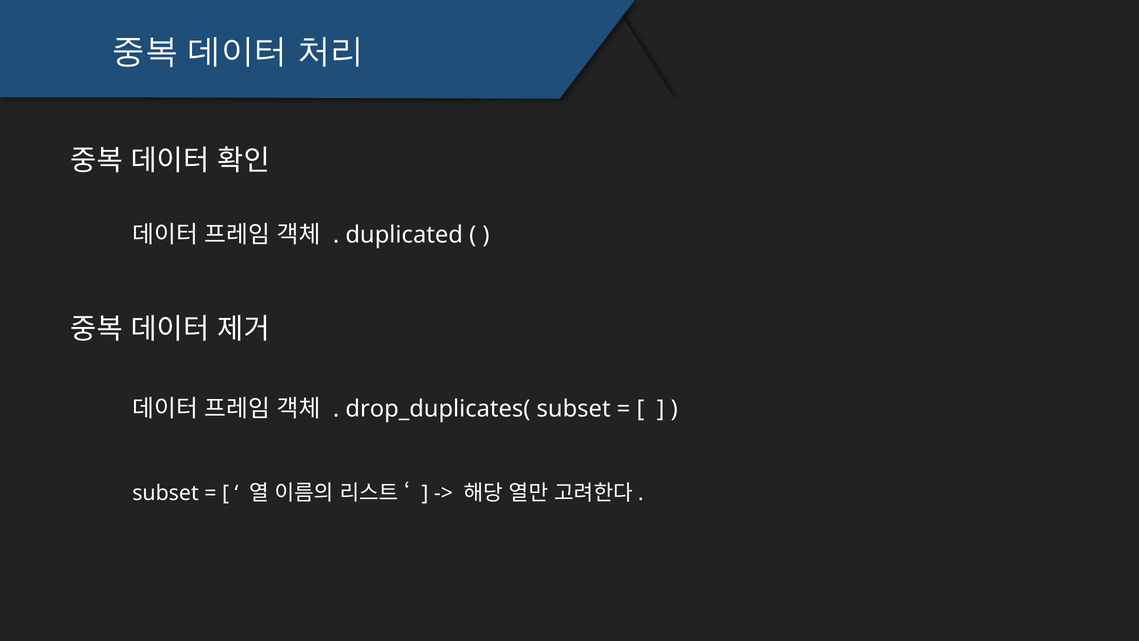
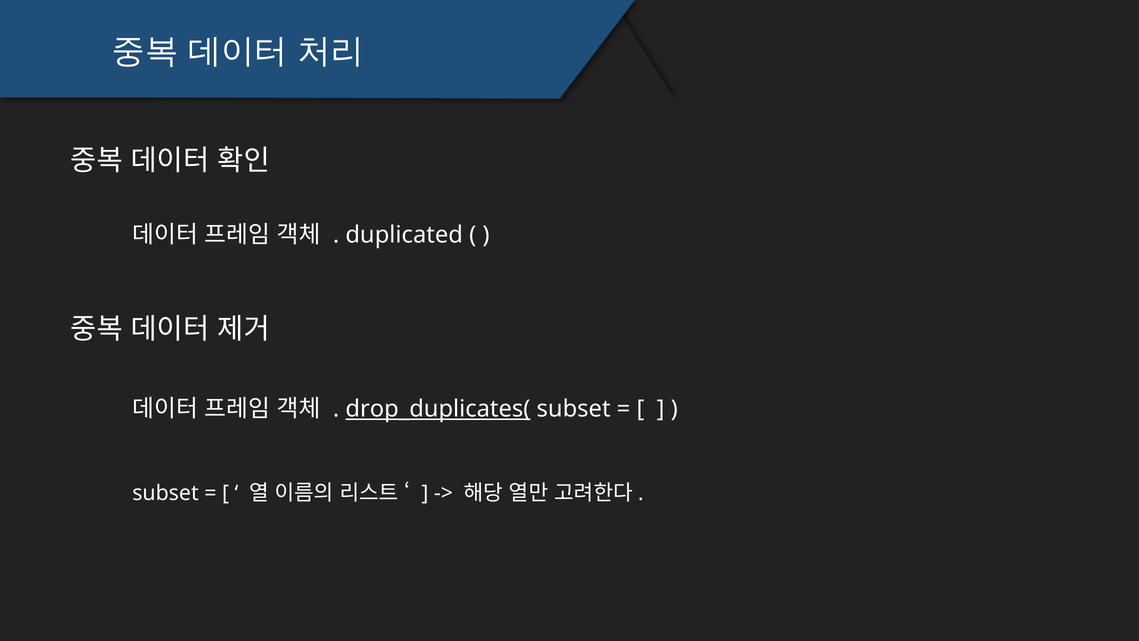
drop_duplicates( underline: none -> present (438, 409)
